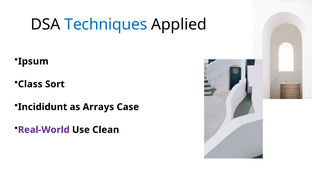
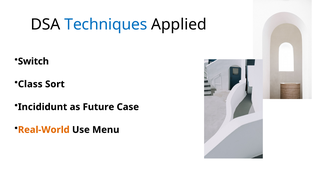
Ipsum: Ipsum -> Switch (33, 62)
Arrays: Arrays -> Future (98, 107)
Real-World colour: purple -> orange (44, 130)
Clean: Clean -> Menu (106, 130)
